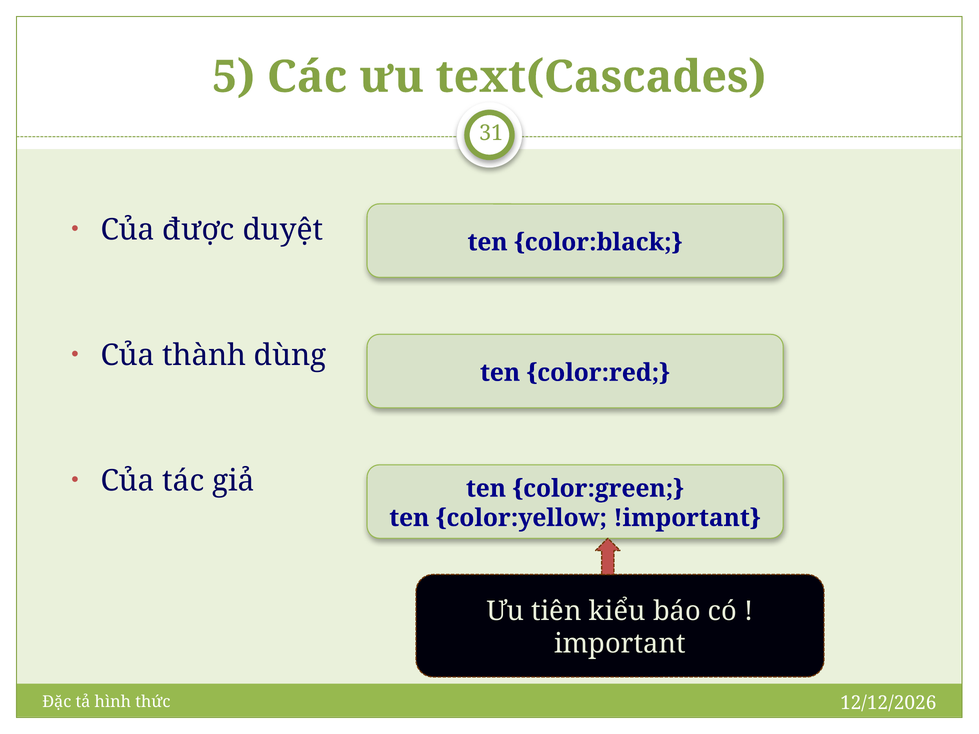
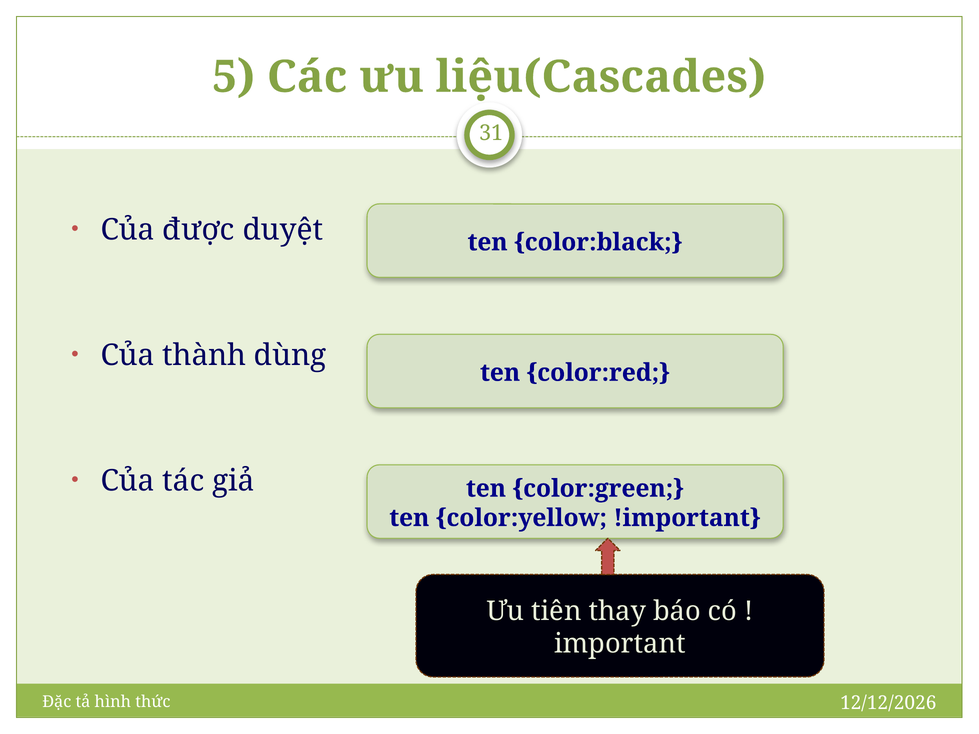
text(Cascades: text(Cascades -> liệu(Cascades (601, 77)
kiểu: kiểu -> thay (617, 611)
